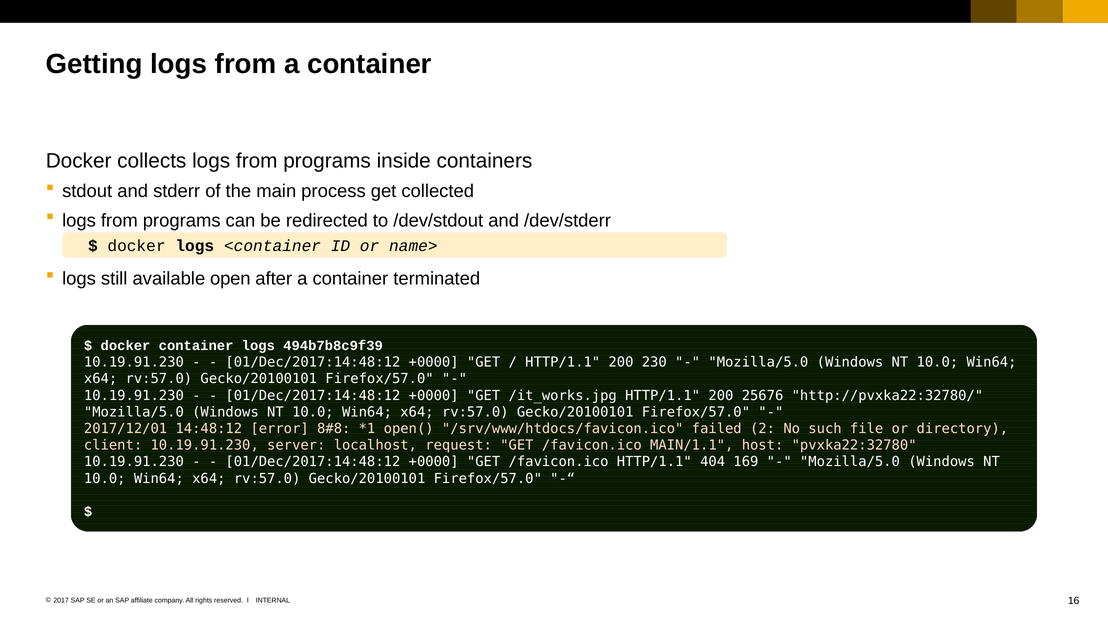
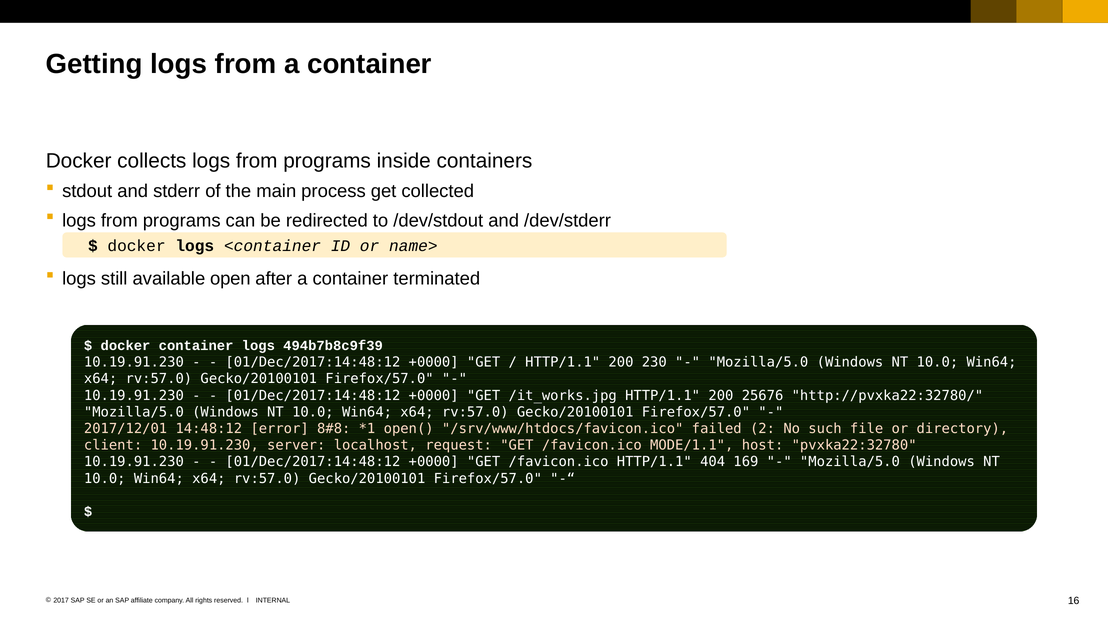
MAIN/1.1: MAIN/1.1 -> MODE/1.1 (692, 445)
